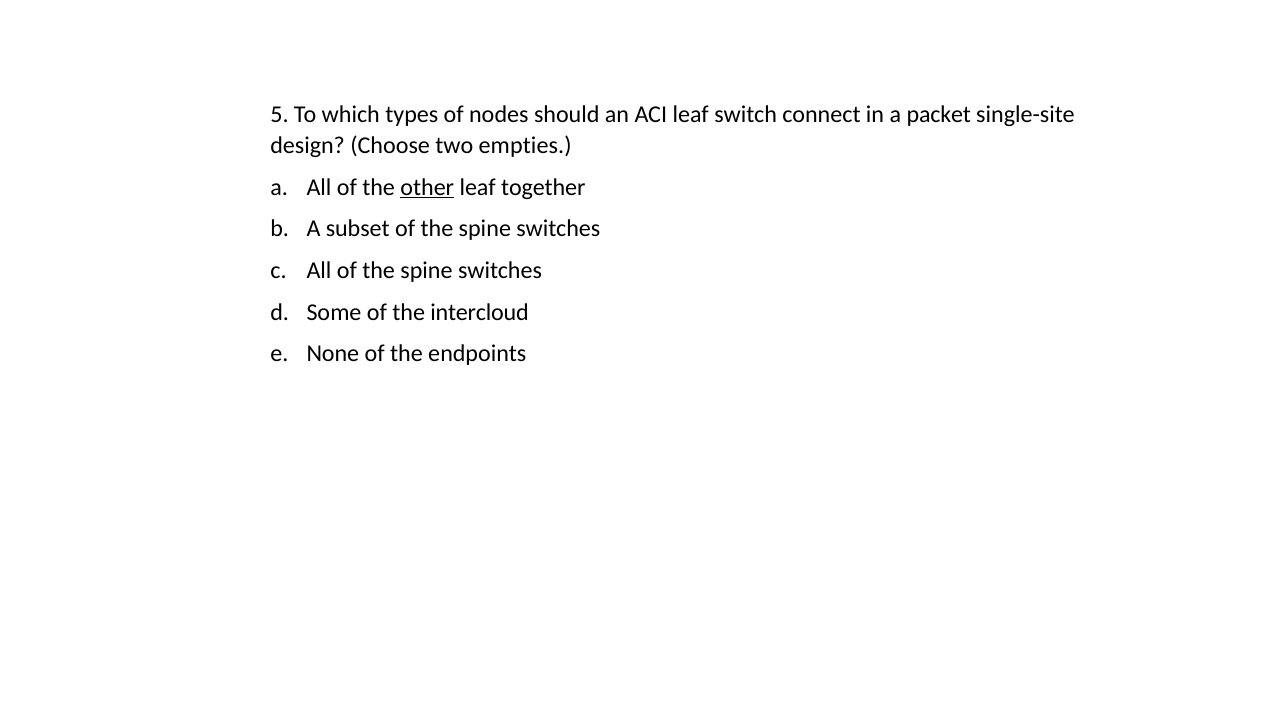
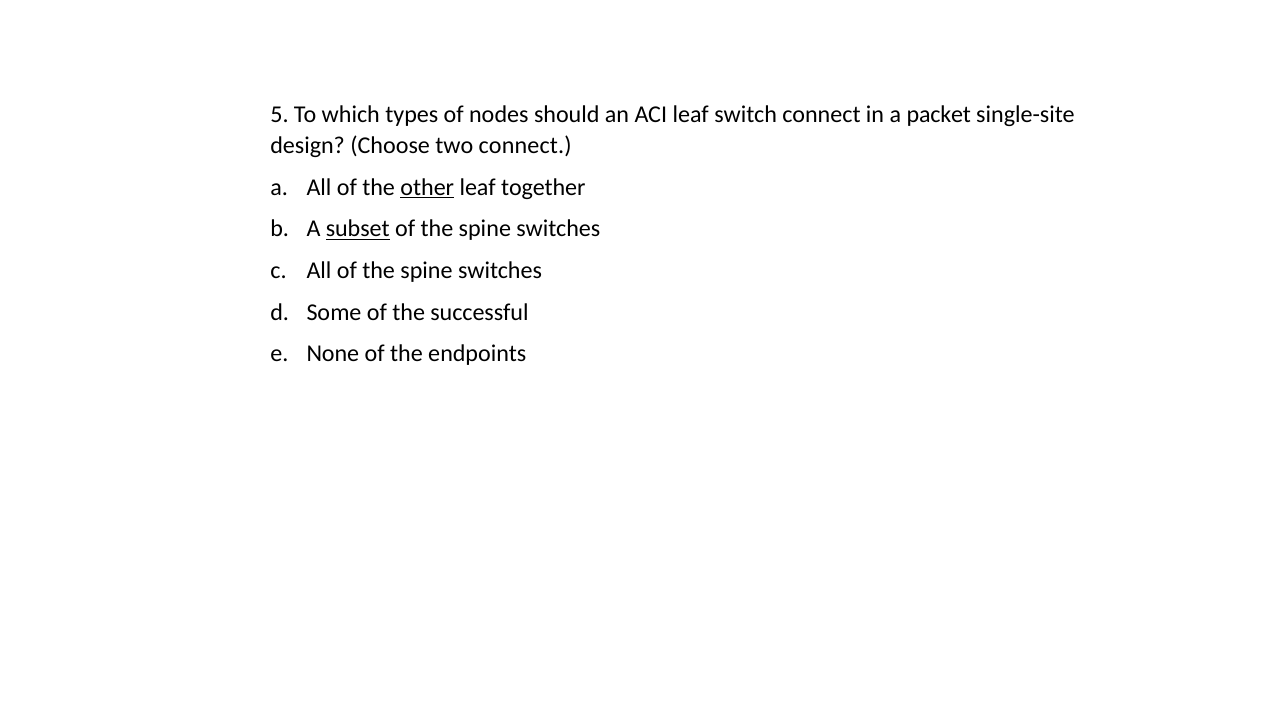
two empties: empties -> connect (525, 146)
subset underline: none -> present (358, 229)
intercloud: intercloud -> successful (479, 312)
